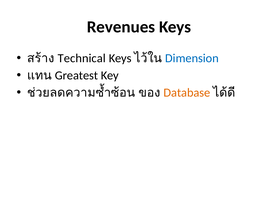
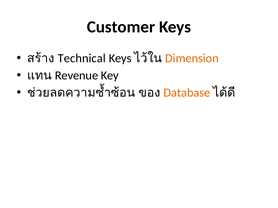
Revenues: Revenues -> Customer (121, 27)
Dimension colour: blue -> orange (192, 58)
Greatest: Greatest -> Revenue (77, 76)
